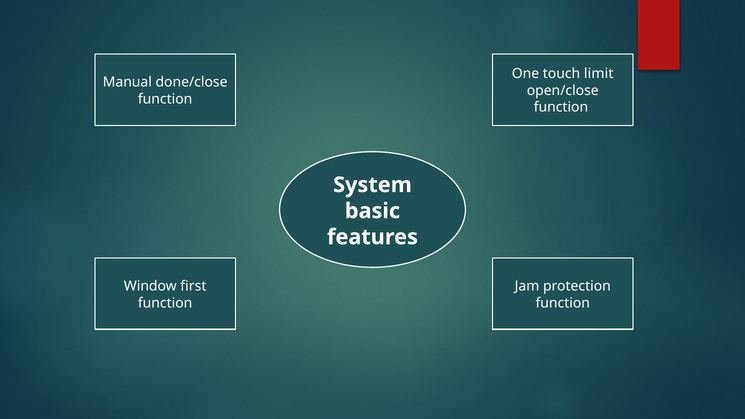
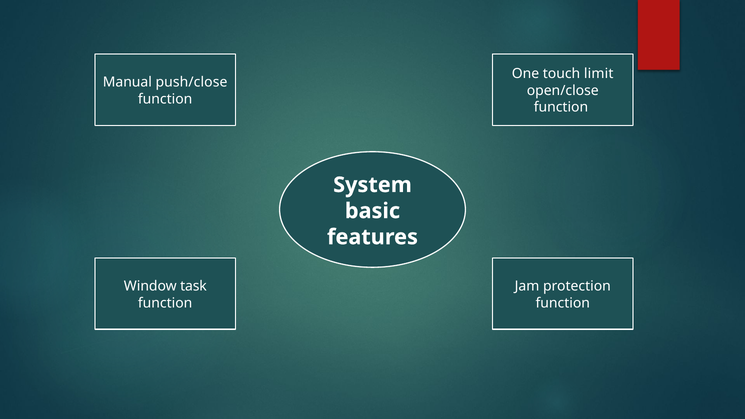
done/close: done/close -> push/close (191, 82)
first: first -> task (194, 286)
